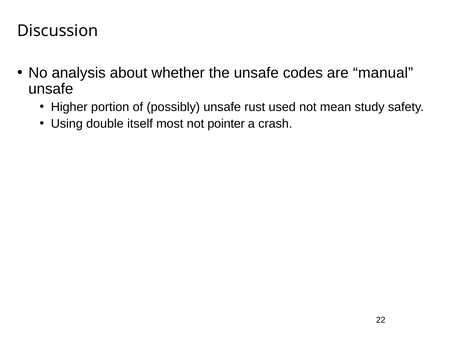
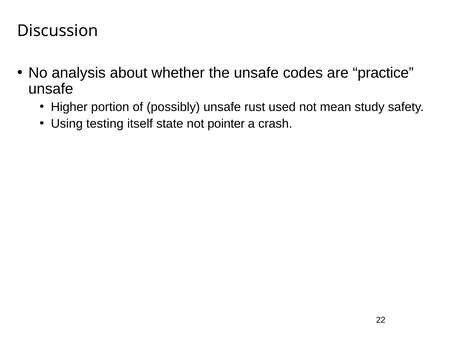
manual: manual -> practice (383, 73)
double: double -> testing (105, 123)
most: most -> state (170, 123)
